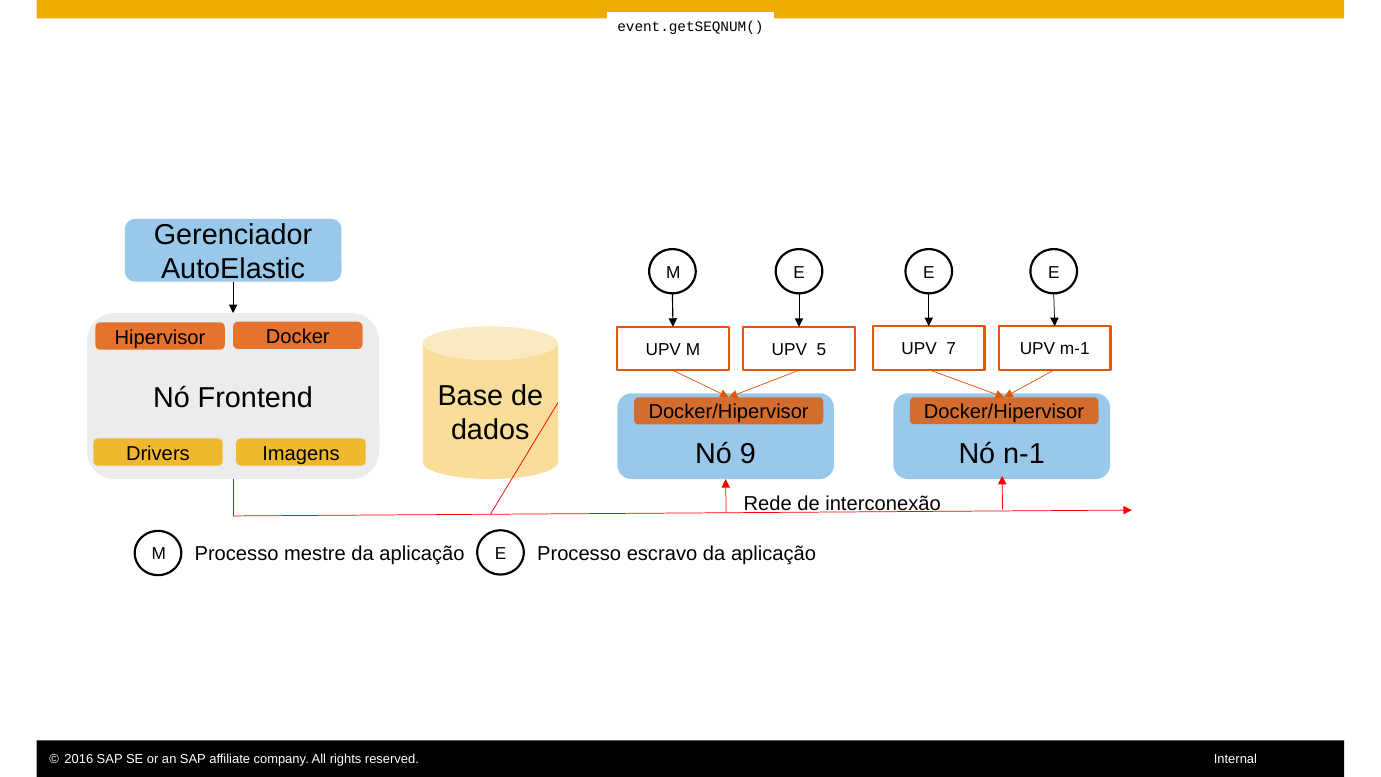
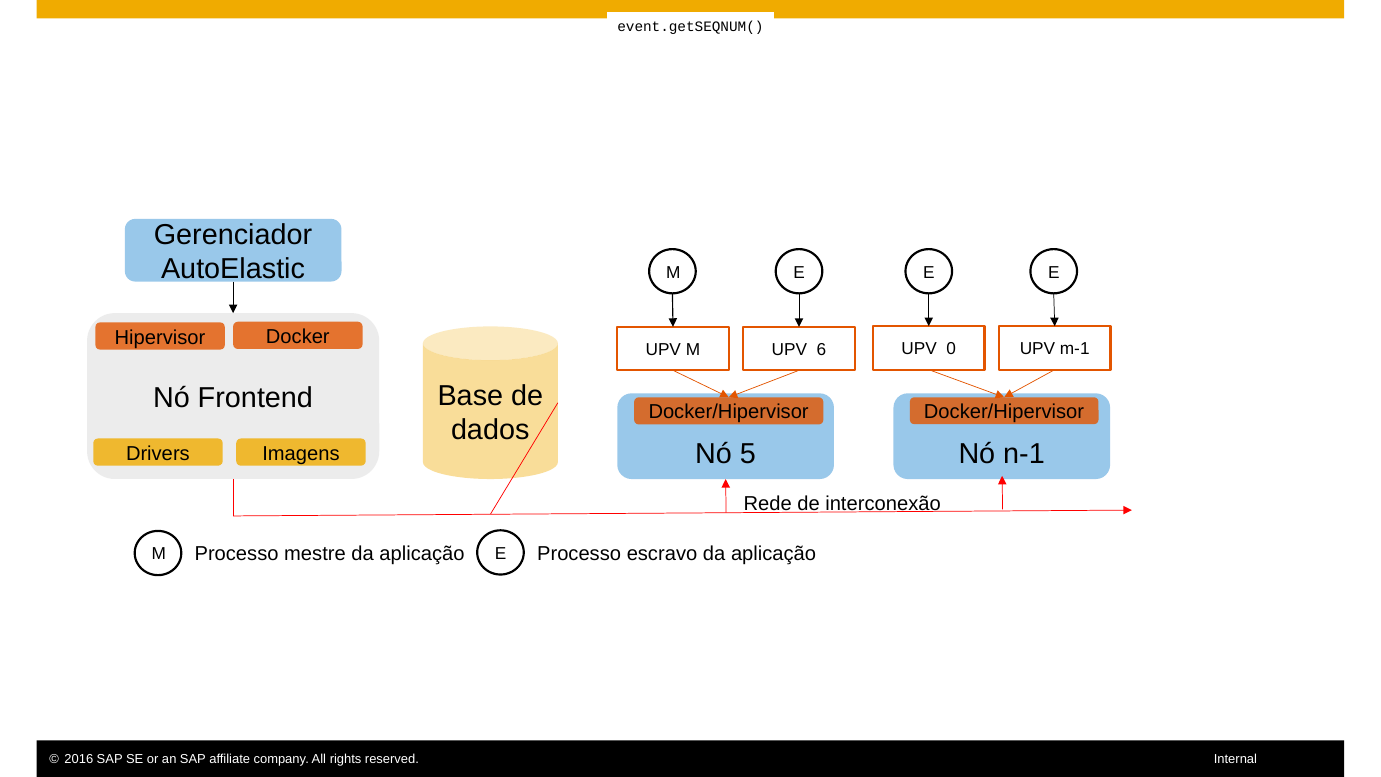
5: 5 -> 6 (821, 350)
7: 7 -> 0 (951, 349)
9: 9 -> 5 (748, 454)
